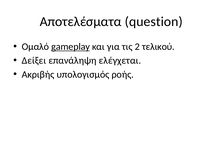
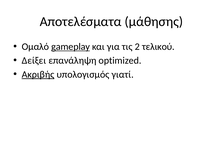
question: question -> μάθησης (154, 22)
ελέγχεται: ελέγχεται -> optimized (120, 61)
Ακριβής underline: none -> present (38, 75)
ροής: ροής -> γιατί (123, 75)
